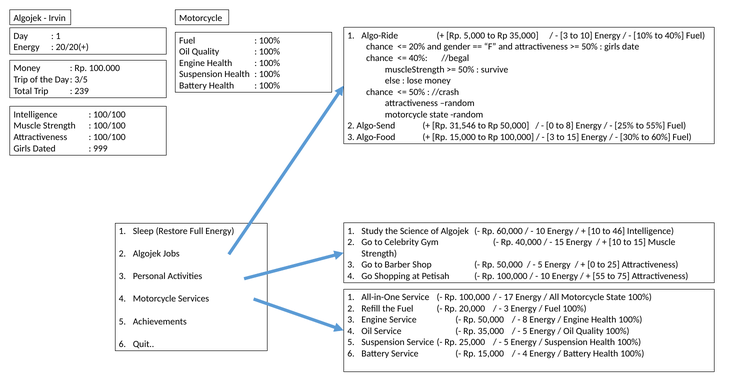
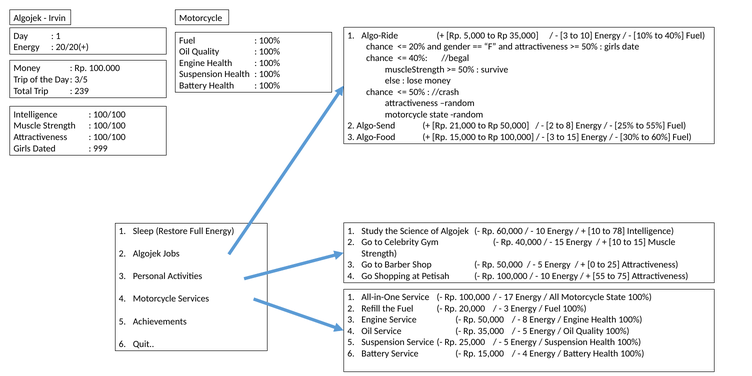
31,546: 31,546 -> 21,000 (463, 126)
0: 0 -> 2 (550, 126)
46: 46 -> 78 (619, 231)
